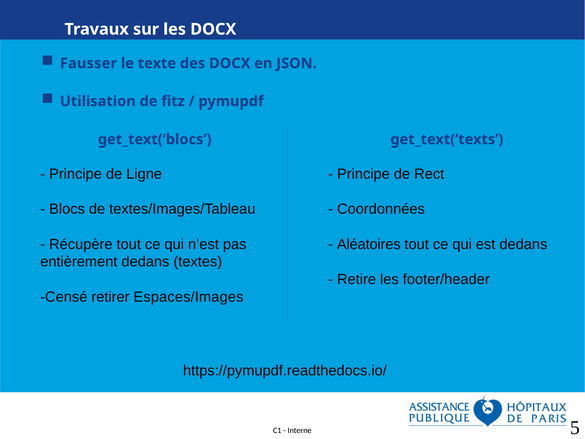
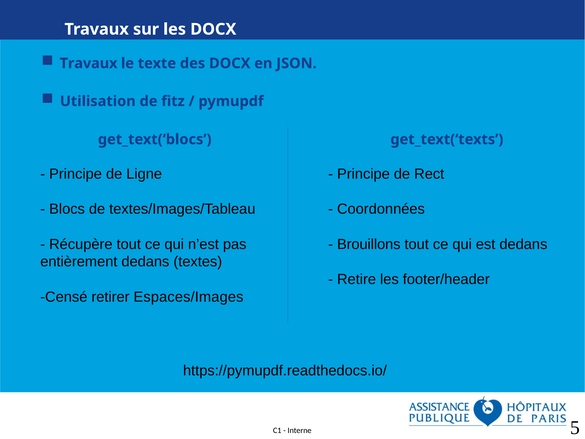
Fausser: Fausser -> Travaux (89, 63)
Aléatoires: Aléatoires -> Brouillons (369, 244)
